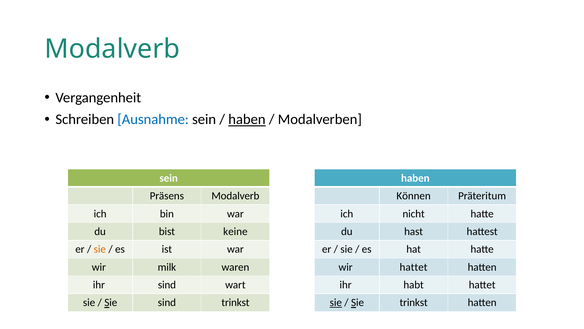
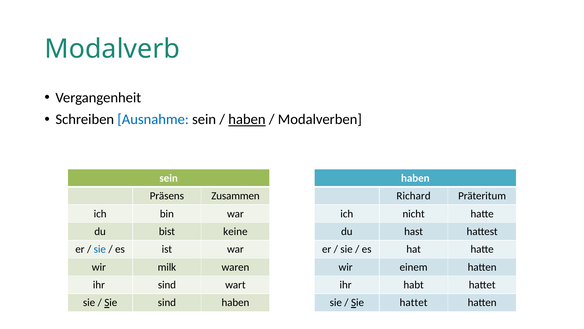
Präsens Modalverb: Modalverb -> Zusammen (235, 196)
Können: Können -> Richard (414, 196)
sie colour: orange -> blue (100, 249)
wir hattet: hattet -> einem (414, 267)
sind trinkst: trinkst -> haben (235, 302)
sie underline: present -> none (336, 302)
Sie trinkst: trinkst -> hattet (414, 302)
